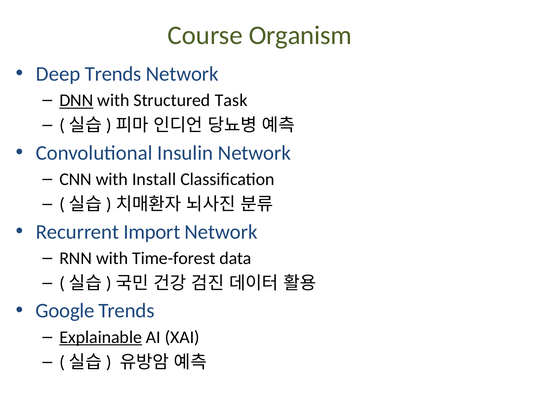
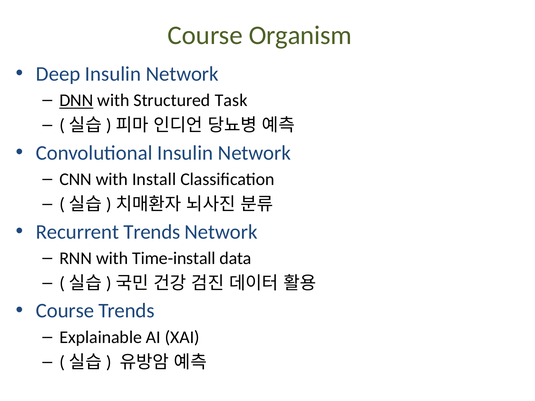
Deep Trends: Trends -> Insulin (113, 74)
Recurrent Import: Import -> Trends (152, 232)
Time-forest: Time-forest -> Time-install (174, 258)
Google: Google -> Course (65, 311)
Explainable underline: present -> none (101, 338)
